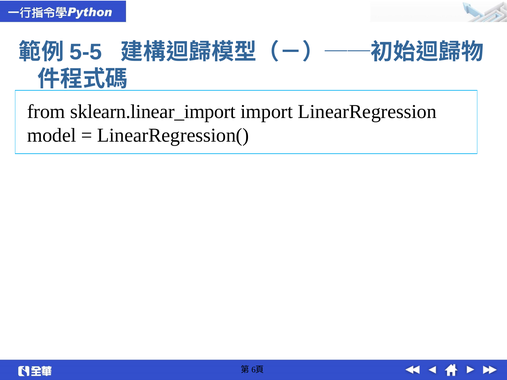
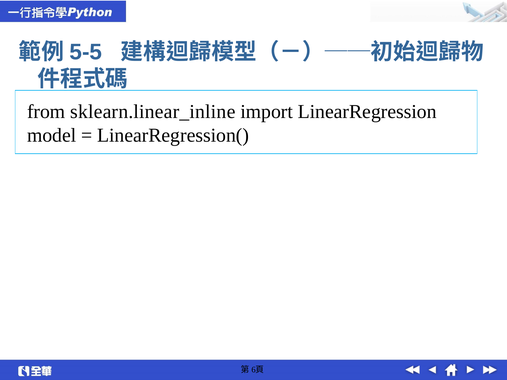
sklearn.linear_import: sklearn.linear_import -> sklearn.linear_inline (153, 112)
